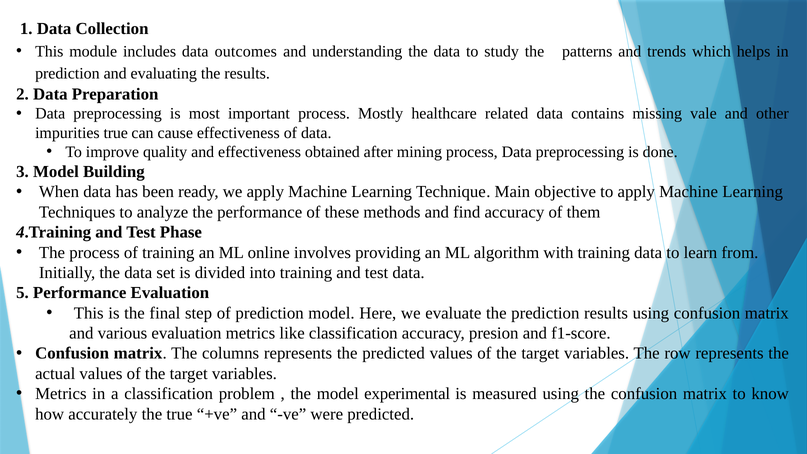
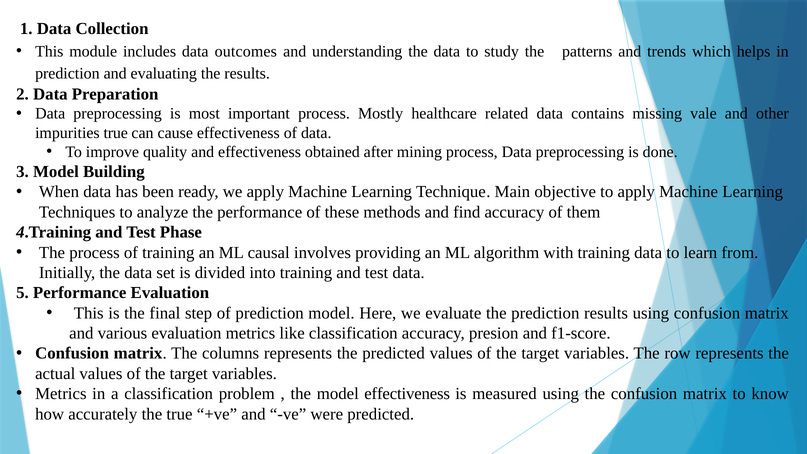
online: online -> causal (269, 252)
model experimental: experimental -> effectiveness (407, 394)
